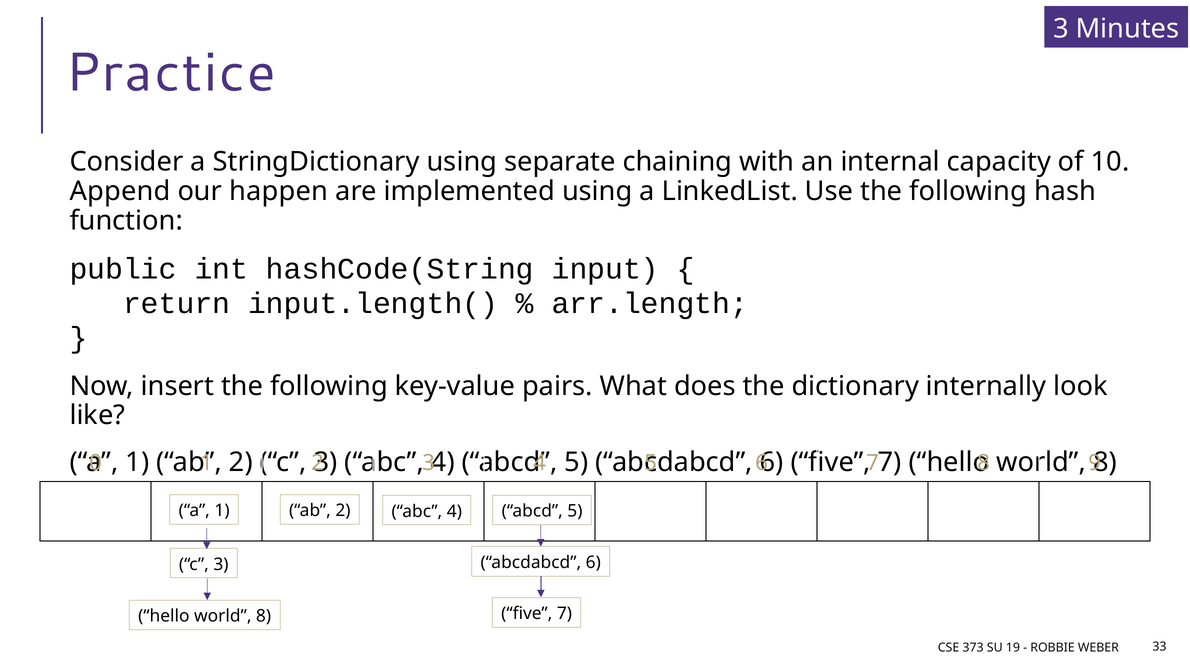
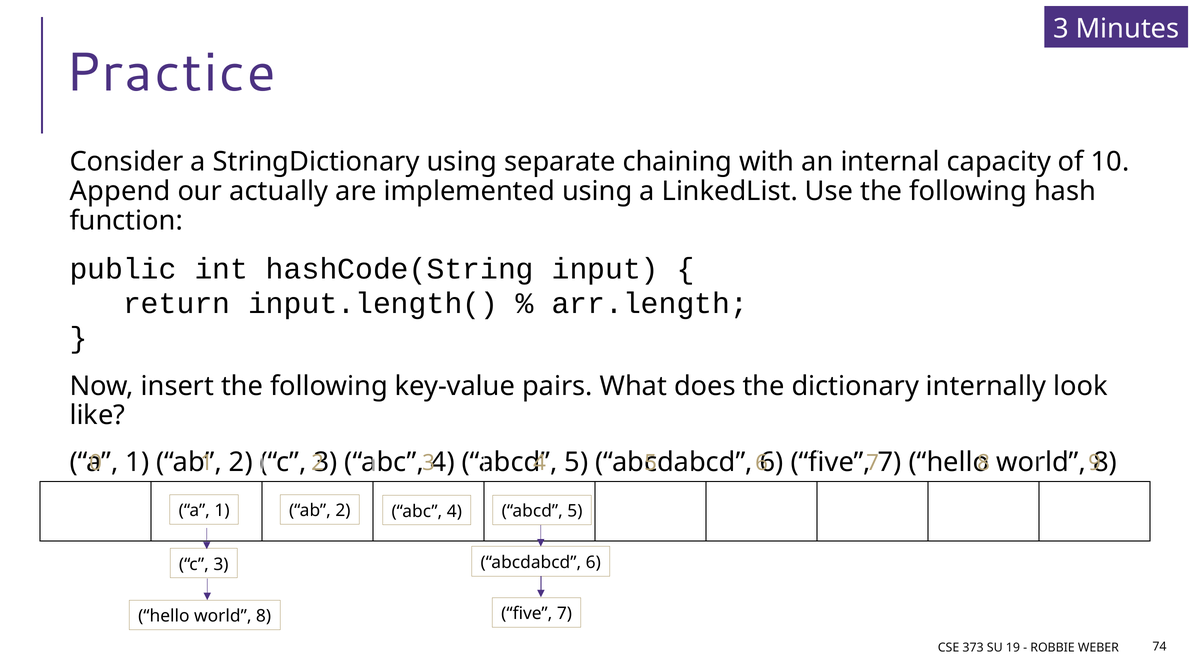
happen: happen -> actually (279, 191)
33: 33 -> 74 (1160, 647)
